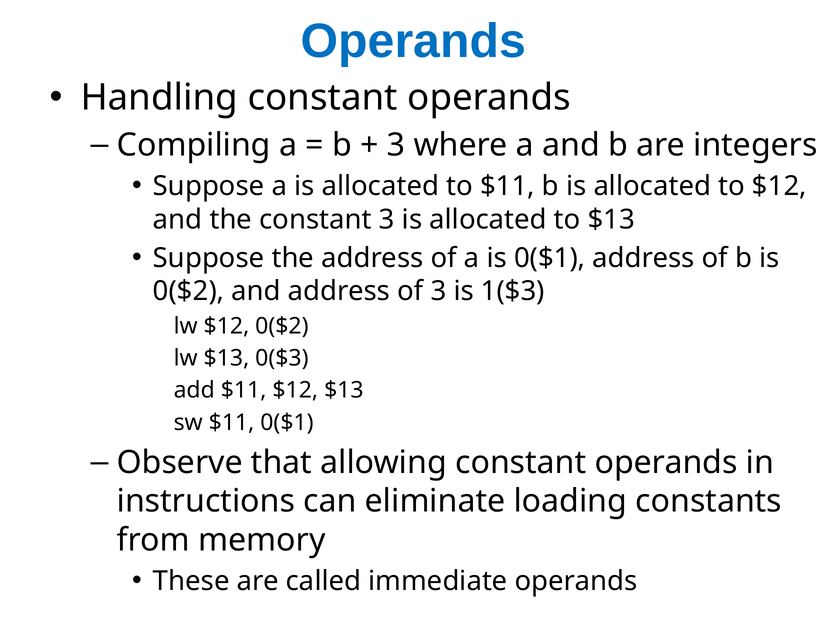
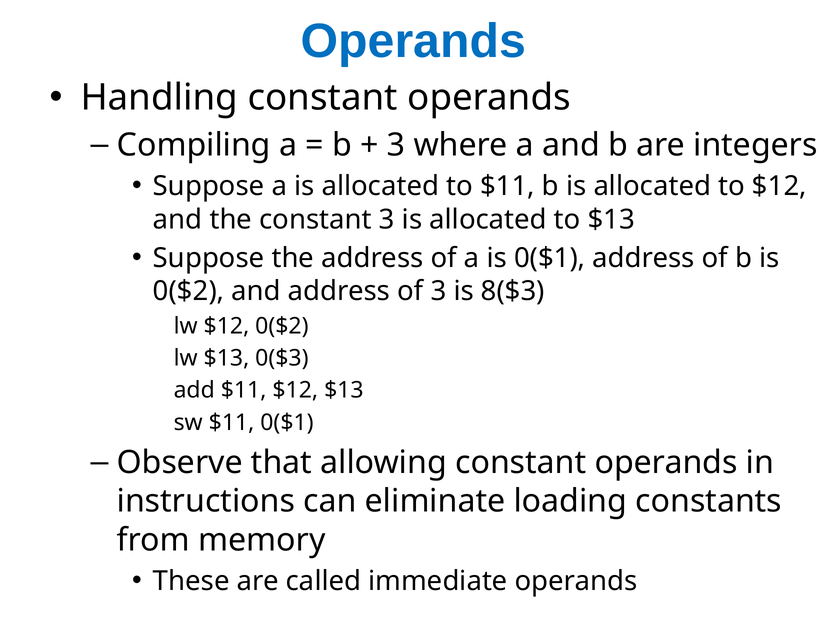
1($3: 1($3 -> 8($3 (513, 291)
